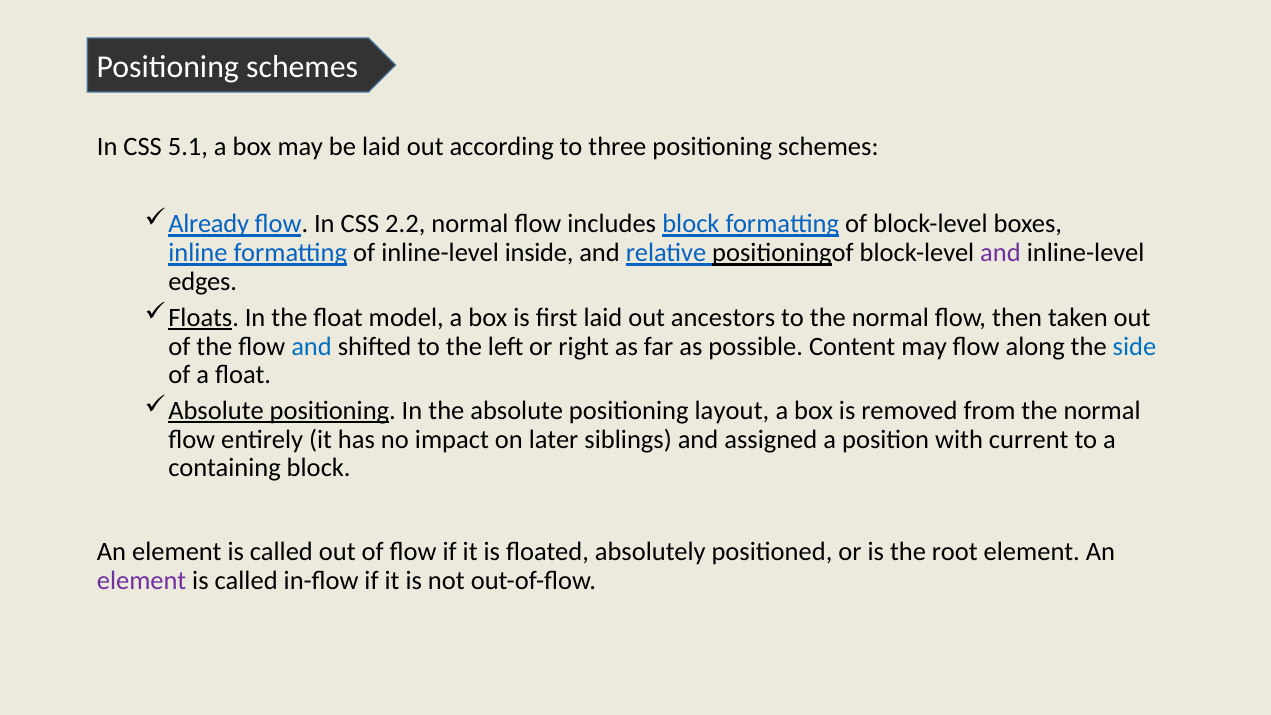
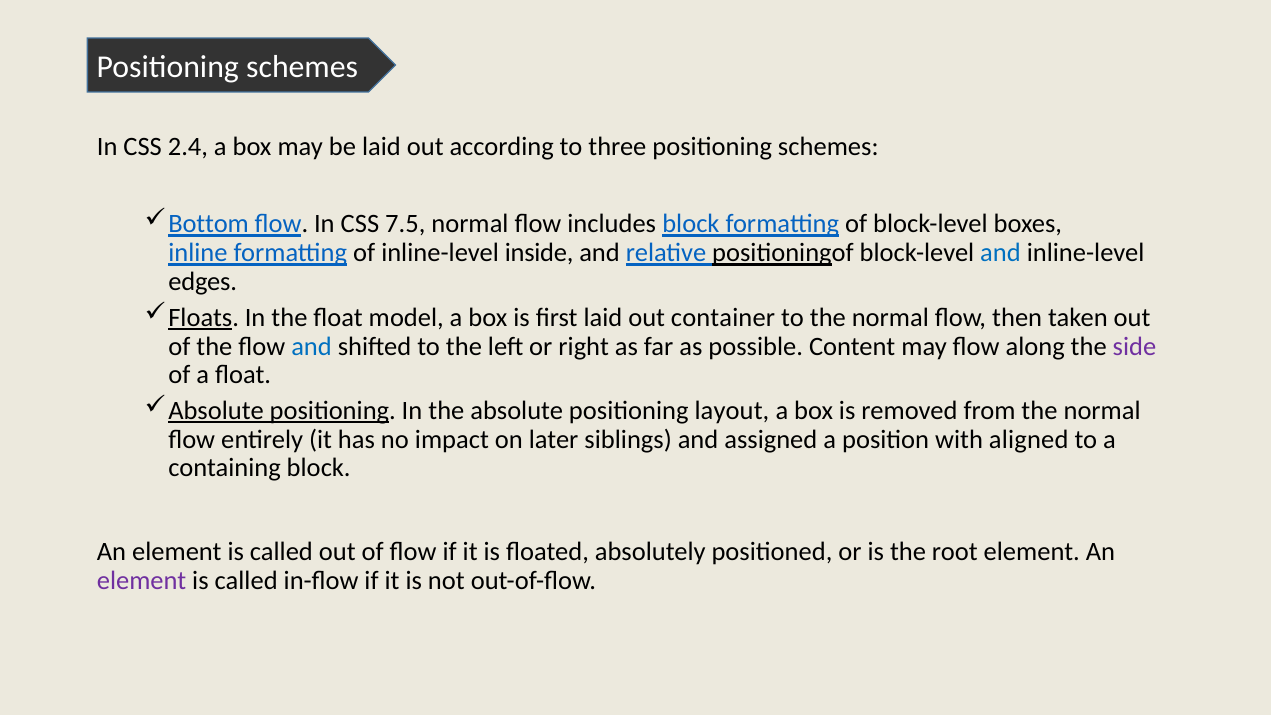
5.1: 5.1 -> 2.4 (188, 146)
Already: Already -> Bottom (209, 224)
2.2: 2.2 -> 7.5 (405, 224)
and colour: purple -> blue (1001, 253)
ancestors: ancestors -> container (723, 318)
side colour: blue -> purple (1134, 346)
current: current -> aligned (1029, 440)
